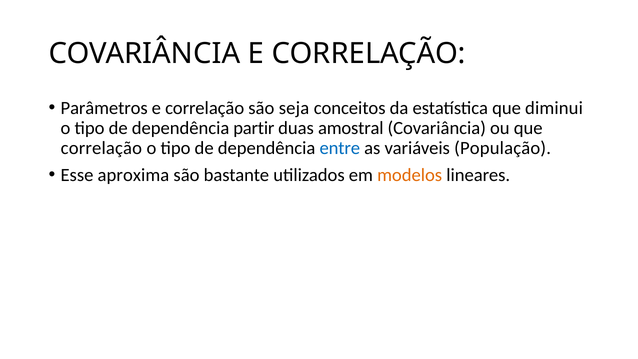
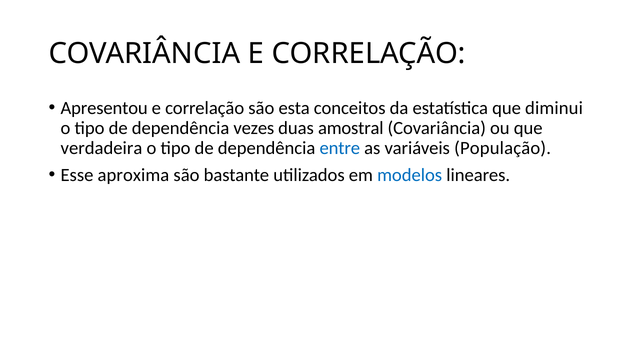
Parâmetros: Parâmetros -> Apresentou (104, 108)
seja: seja -> esta (294, 108)
partir: partir -> vezes (254, 128)
correlação: correlação -> verdadeira (101, 148)
modelos colour: orange -> blue (410, 175)
